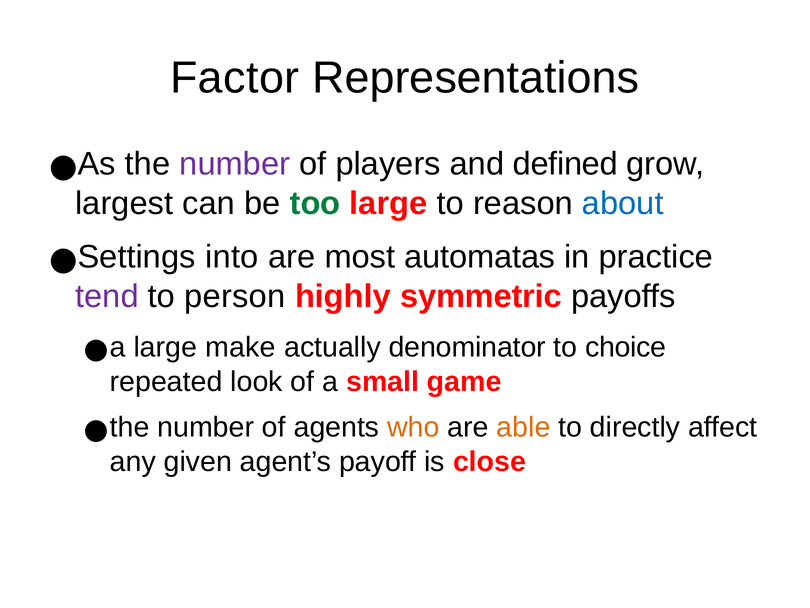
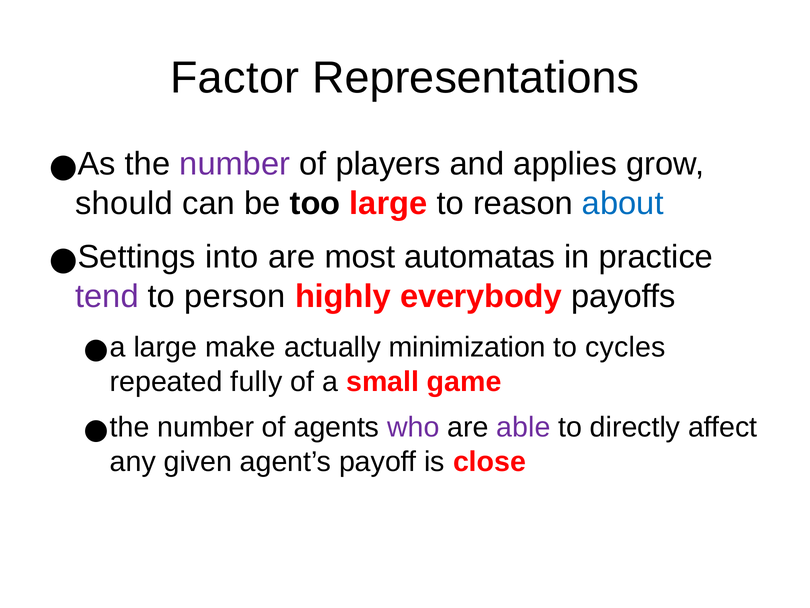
defined: defined -> applies (565, 164)
largest: largest -> should (124, 203)
too colour: green -> black (315, 203)
symmetric: symmetric -> everybody (481, 296)
denominator: denominator -> minimization (467, 347)
choice: choice -> cycles (625, 347)
look: look -> fully (256, 381)
who colour: orange -> purple (413, 427)
able colour: orange -> purple (523, 427)
